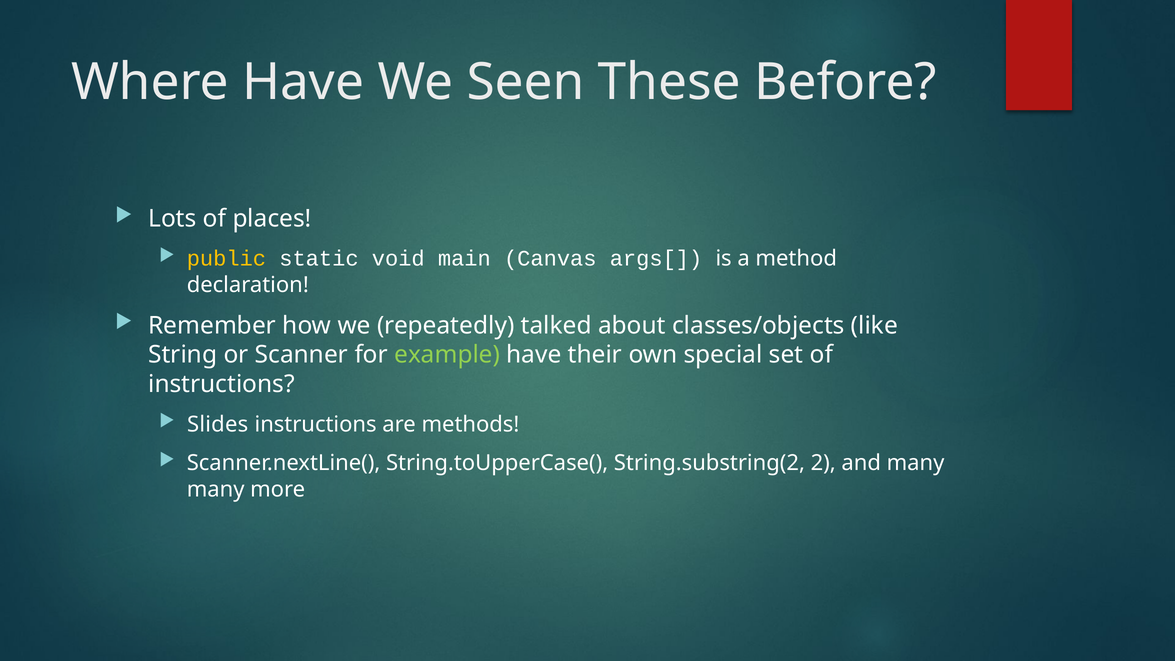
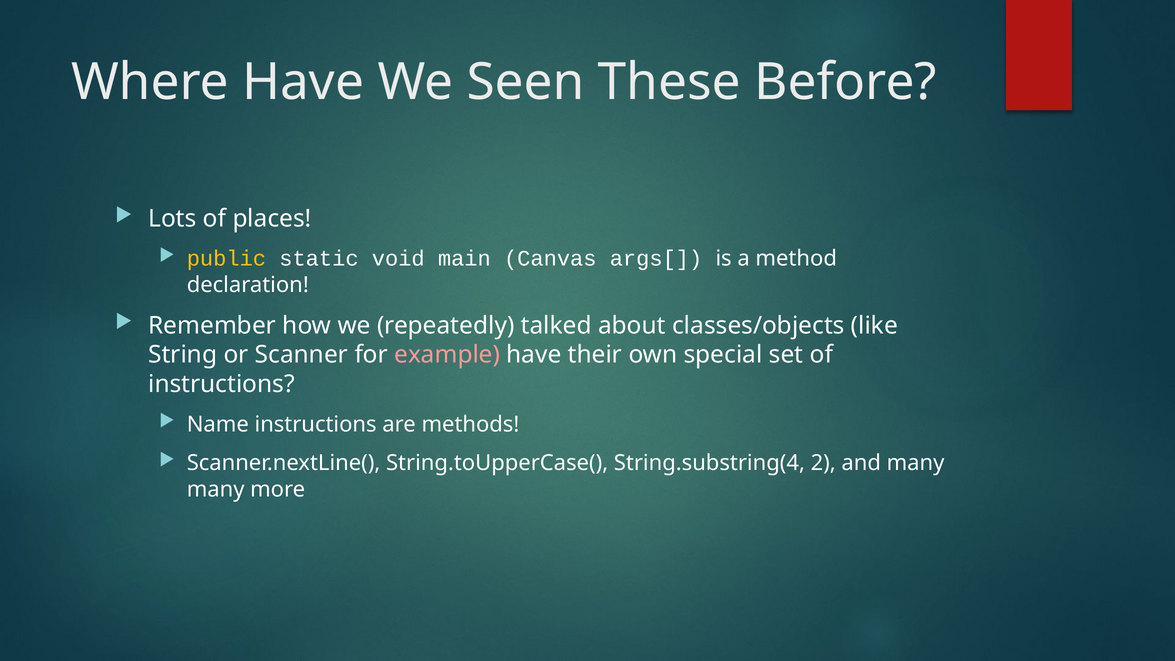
example colour: light green -> pink (447, 355)
Slides: Slides -> Name (218, 424)
String.substring(2: String.substring(2 -> String.substring(4 (709, 463)
